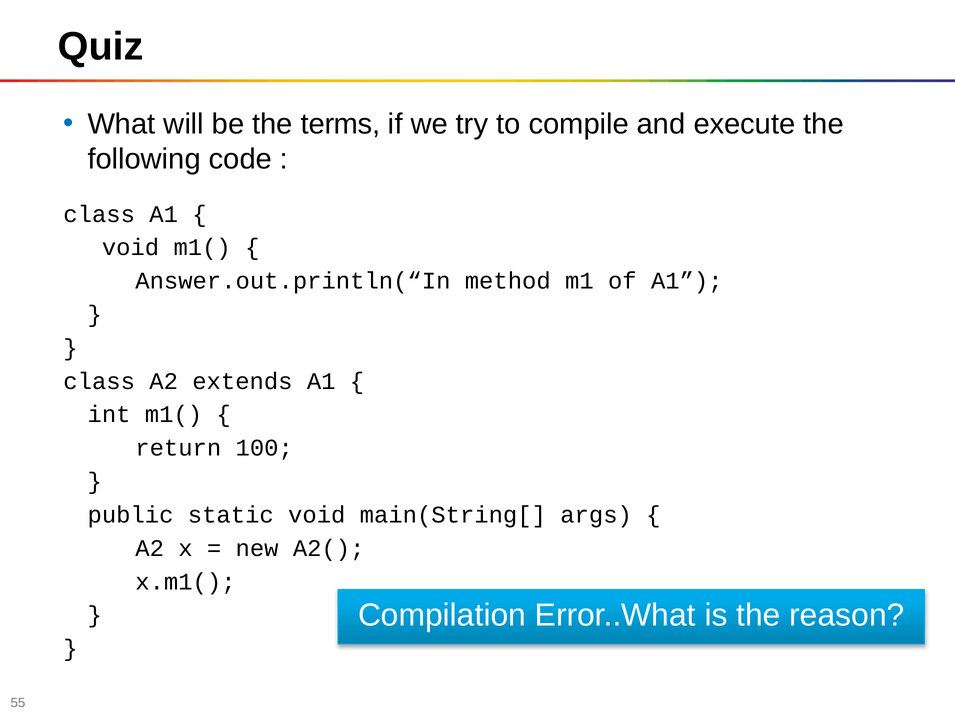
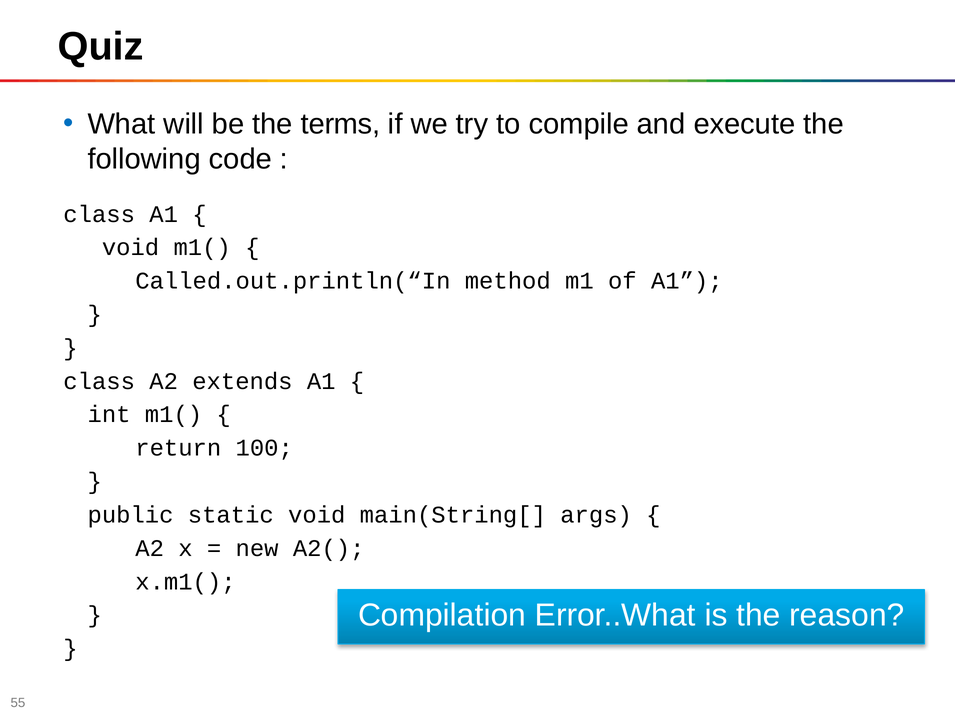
Answer.out.println(“In: Answer.out.println(“In -> Called.out.println(“In (293, 281)
